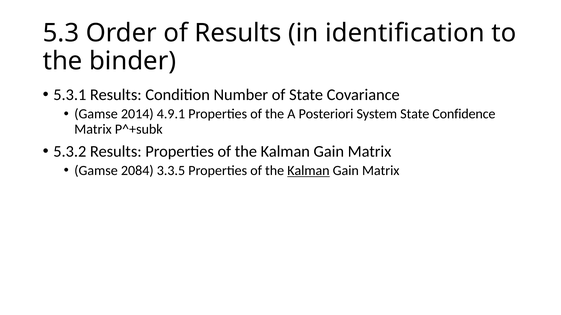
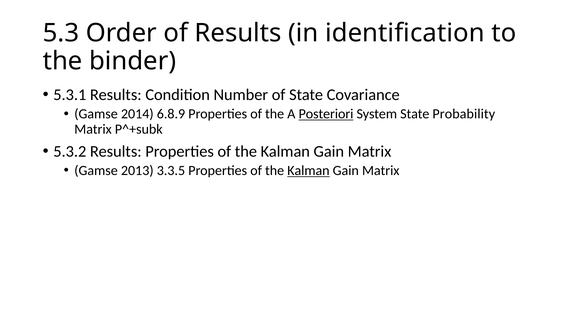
4.9.1: 4.9.1 -> 6.8.9 (171, 114)
Posteriori underline: none -> present (326, 114)
Confidence: Confidence -> Probability (464, 114)
2084: 2084 -> 2013 (137, 171)
